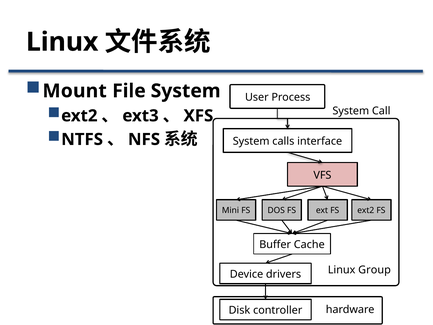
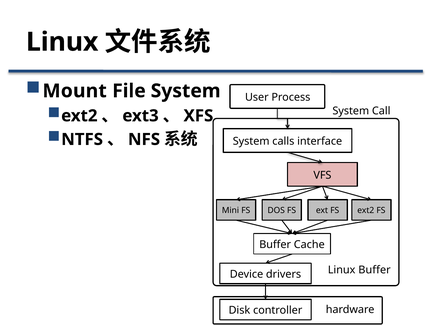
Linux Group: Group -> Buffer (375, 270)
